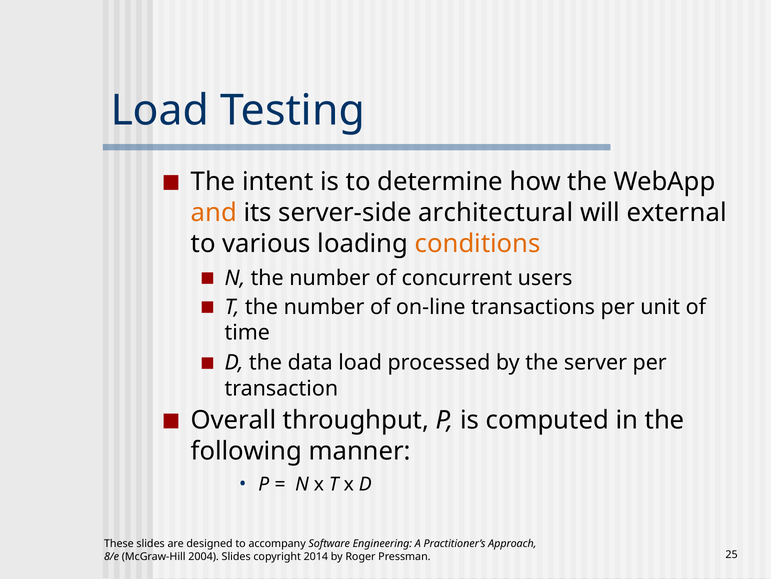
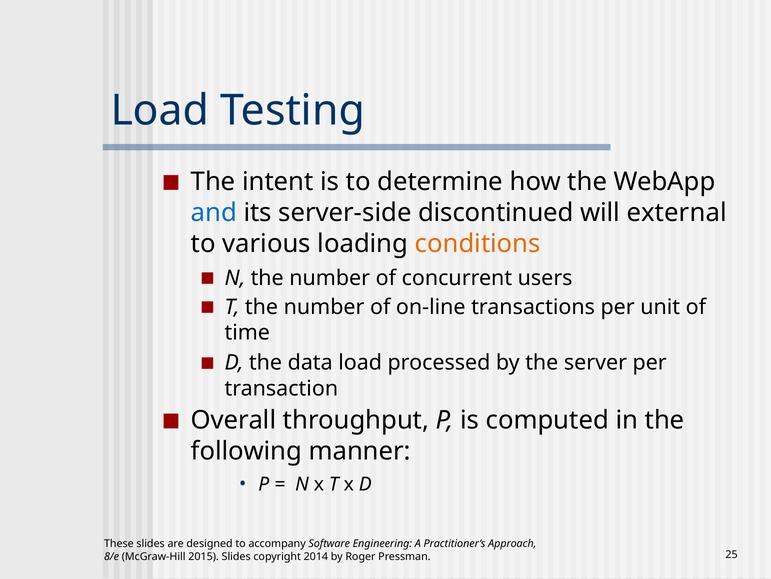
and colour: orange -> blue (214, 213)
architectural: architectural -> discontinued (496, 213)
2004: 2004 -> 2015 (204, 556)
